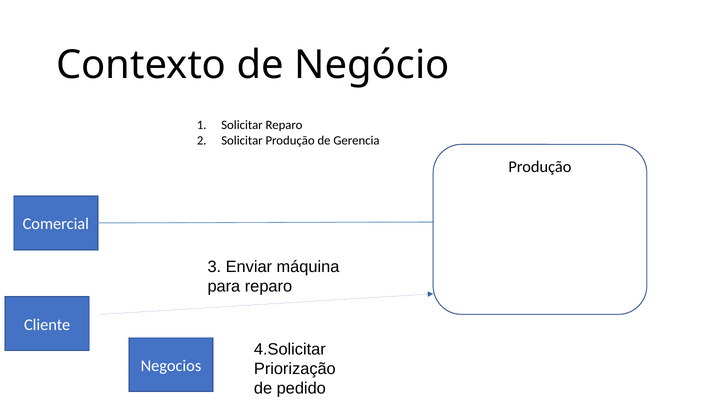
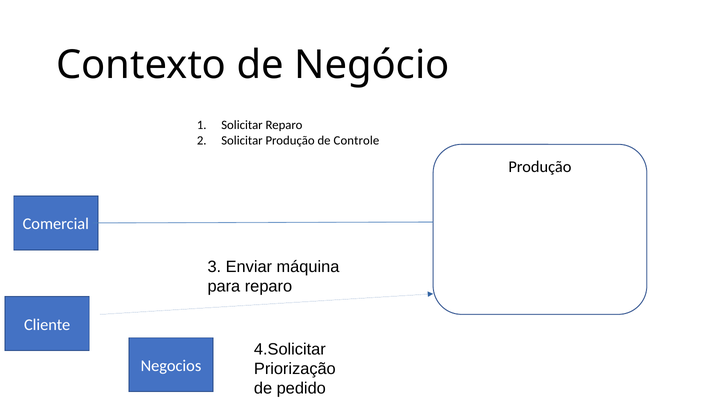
Gerencia: Gerencia -> Controle (356, 140)
